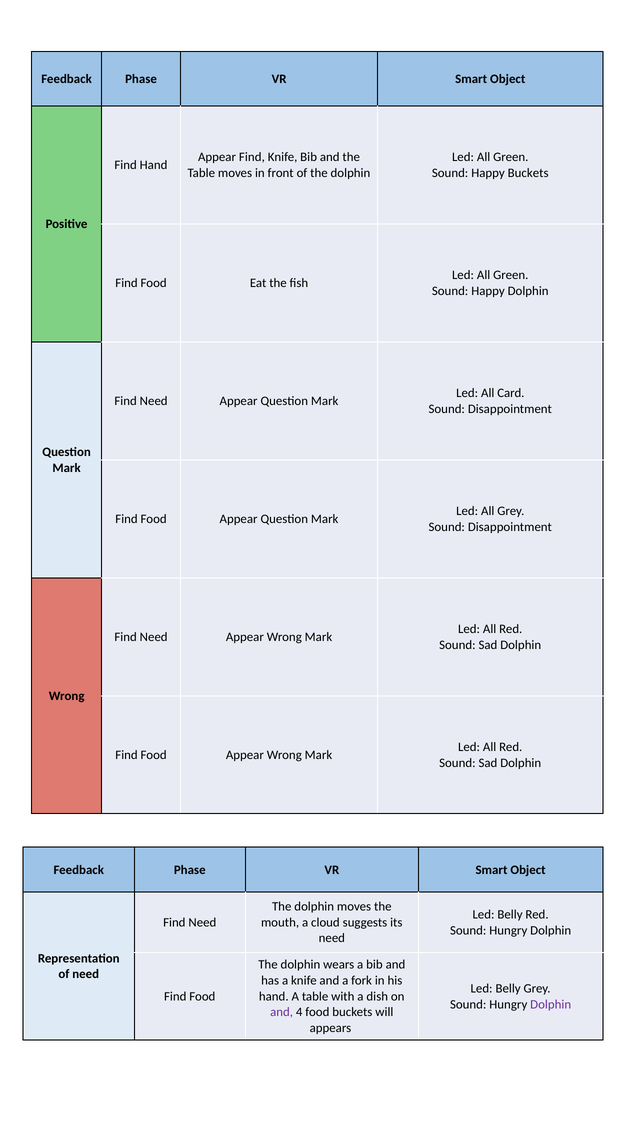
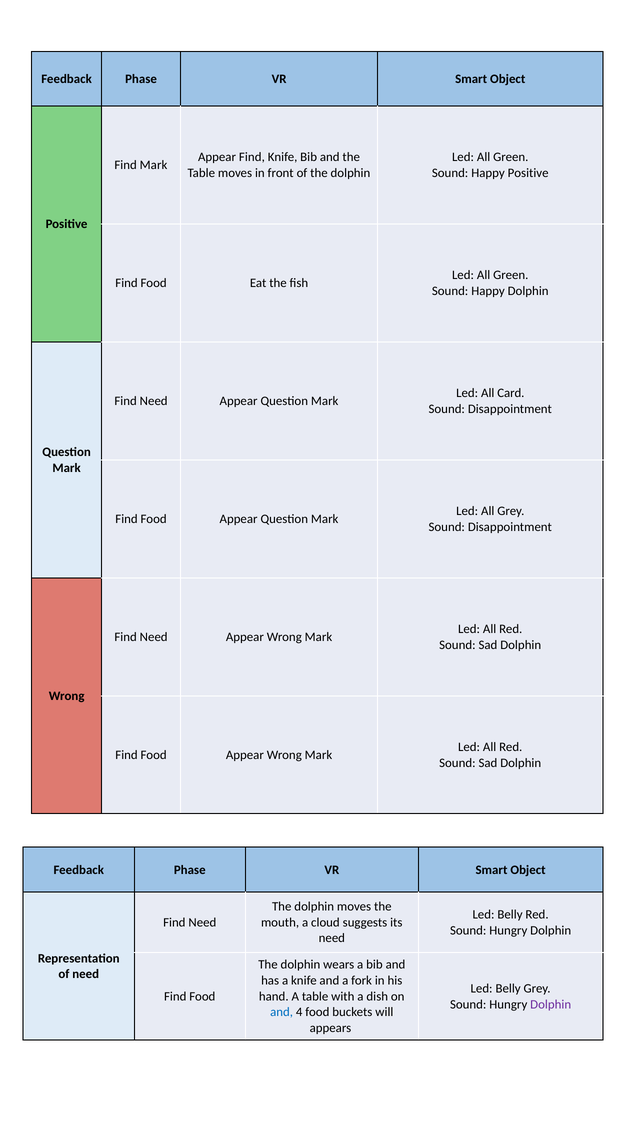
Find Hand: Hand -> Mark (154, 165)
Happy Buckets: Buckets -> Positive (528, 173)
and colour: purple -> blue (282, 1012)
